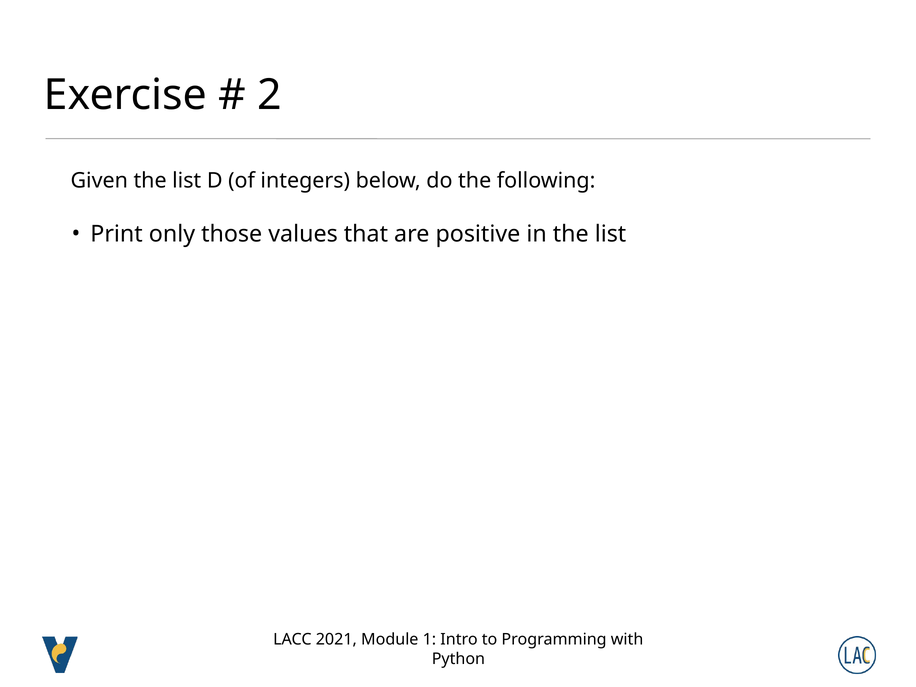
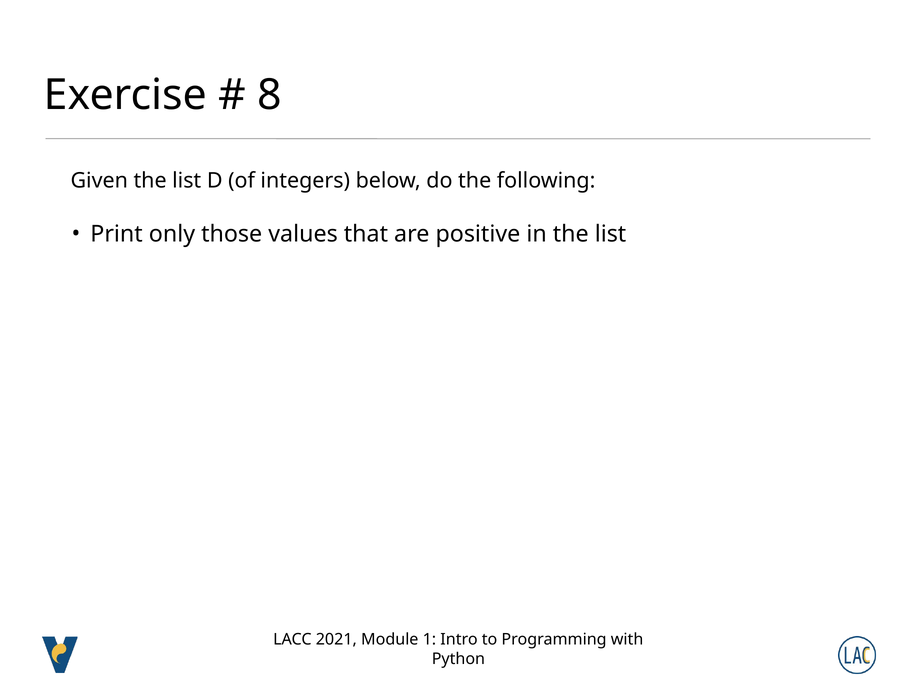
2: 2 -> 8 (269, 95)
